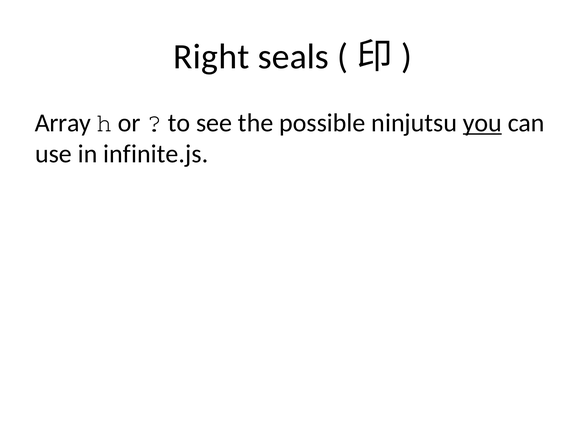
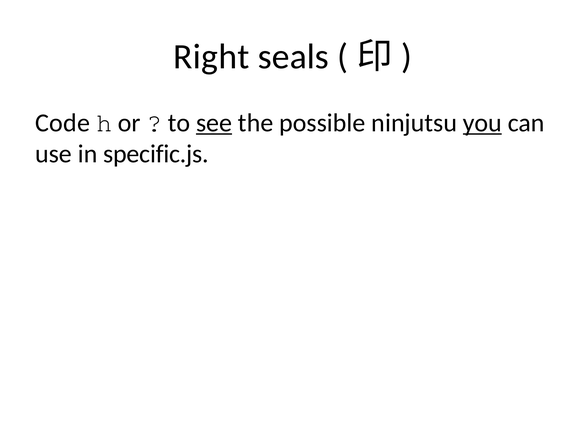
Array: Array -> Code (63, 123)
see underline: none -> present (214, 123)
infinite.js: infinite.js -> specific.js (156, 154)
